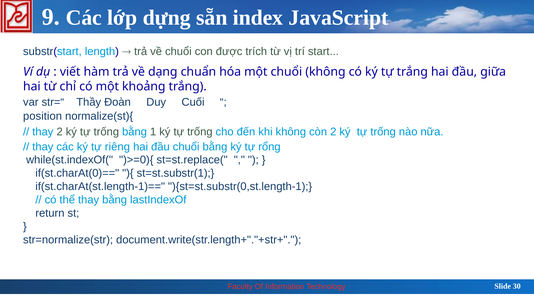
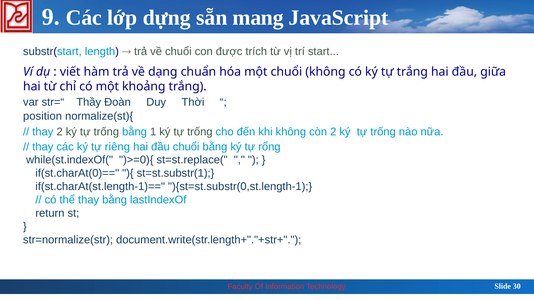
index: index -> mang (258, 18)
Cuối: Cuối -> Thời (193, 102)
